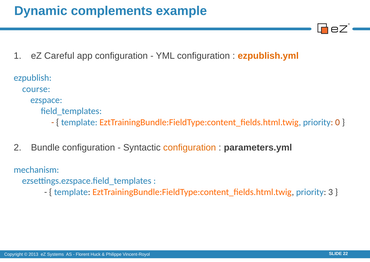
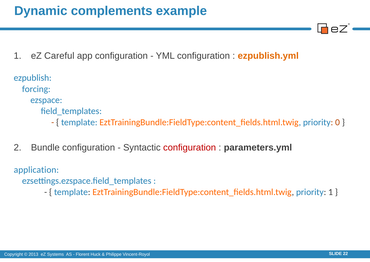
course: course -> forcing (36, 89)
configuration colour: orange -> red (190, 147)
mechanism: mechanism -> application (36, 170)
priority 3: 3 -> 1 (331, 192)
